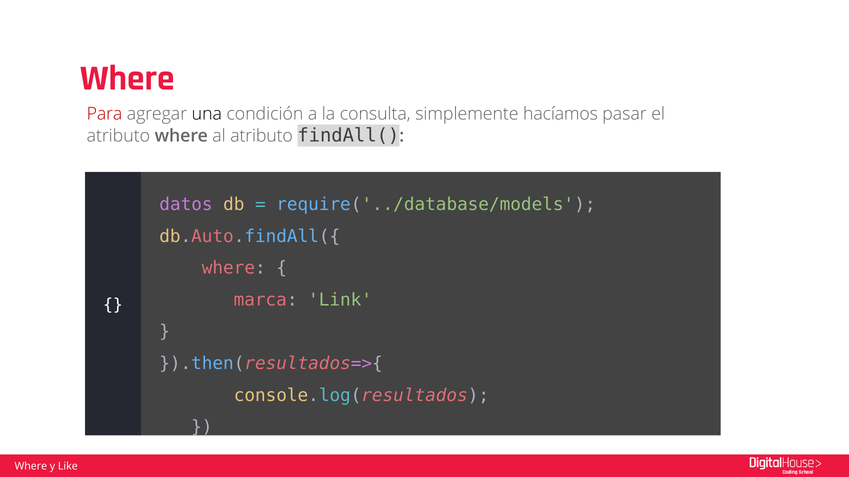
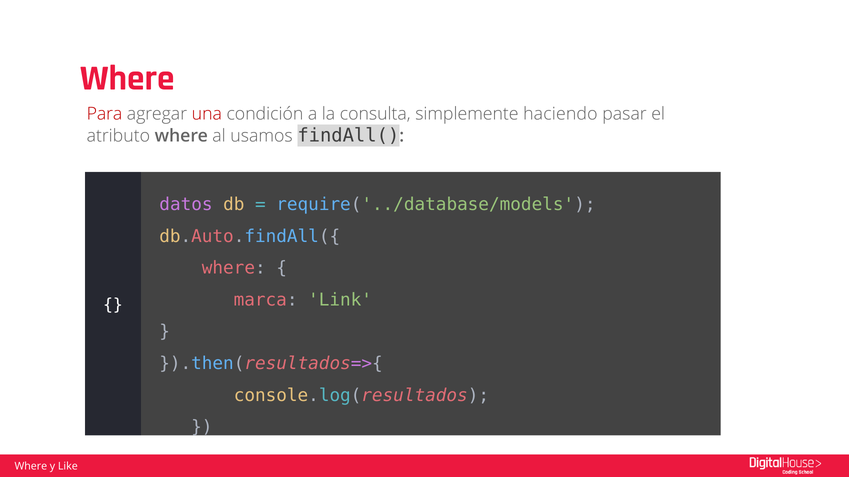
una colour: black -> red (207, 114)
hacíamos: hacíamos -> haciendo (560, 114)
al atributo: atributo -> usamos (261, 136)
